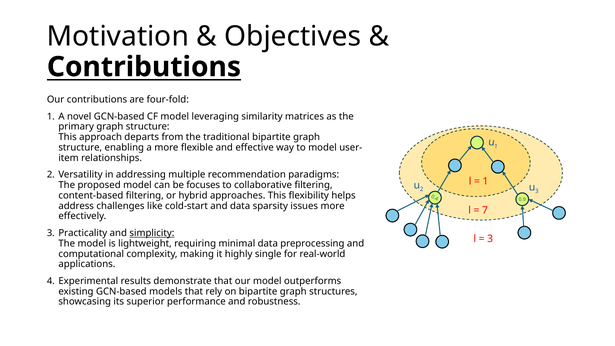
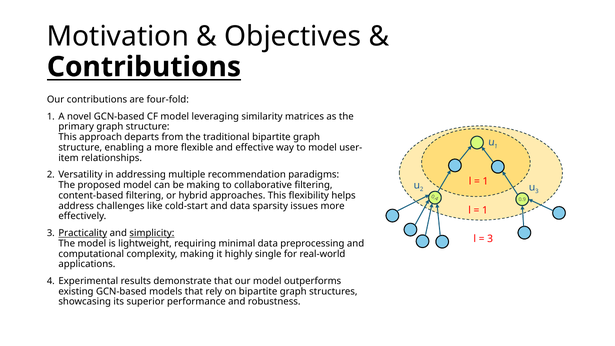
be focuses: focuses -> making (203, 185)
7: 7 -> 1 (485, 210)
Practicality underline: none -> present (83, 233)
